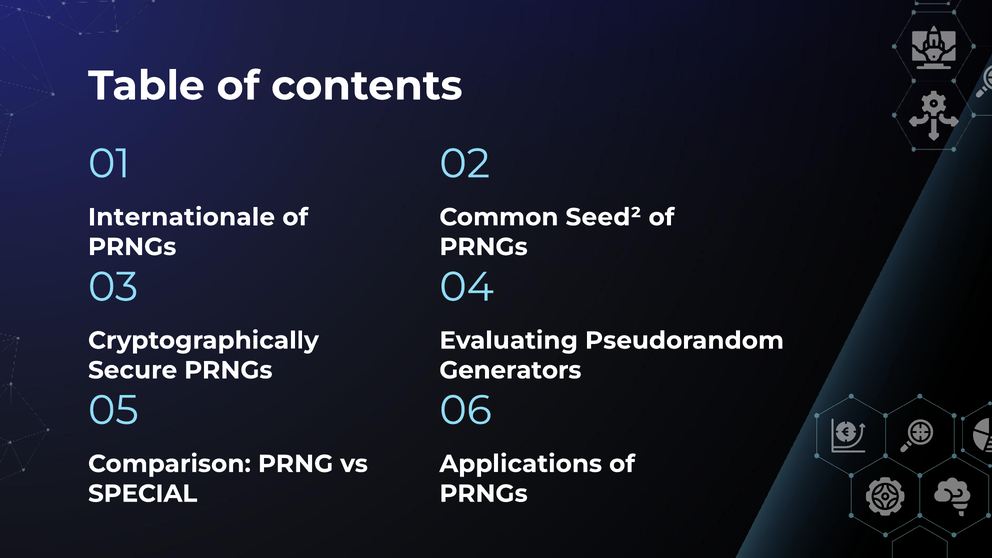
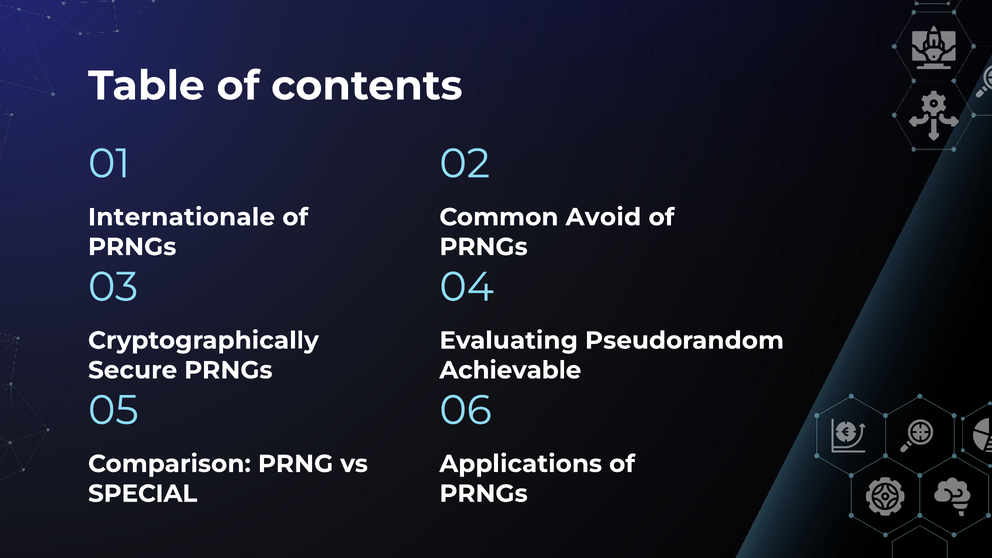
Seed²: Seed² -> Avoid (603, 217)
Generators: Generators -> Achievable (510, 370)
